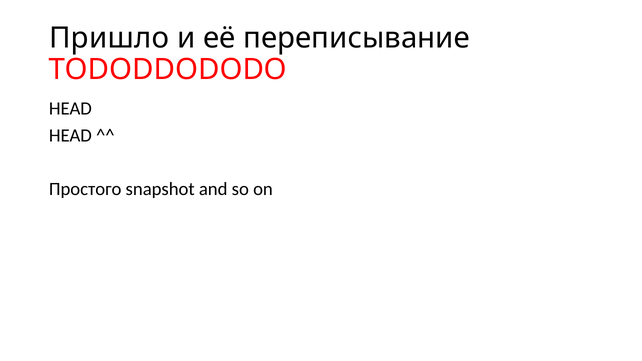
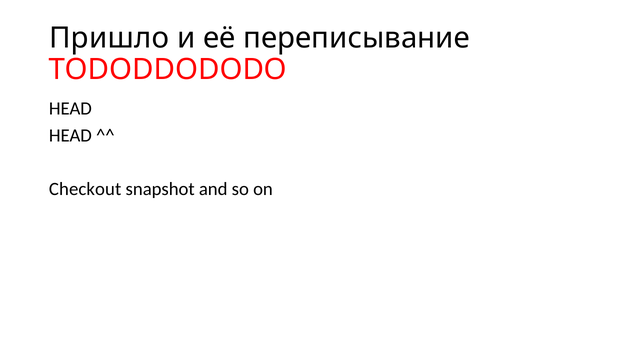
Простого: Простого -> Checkout (85, 189)
